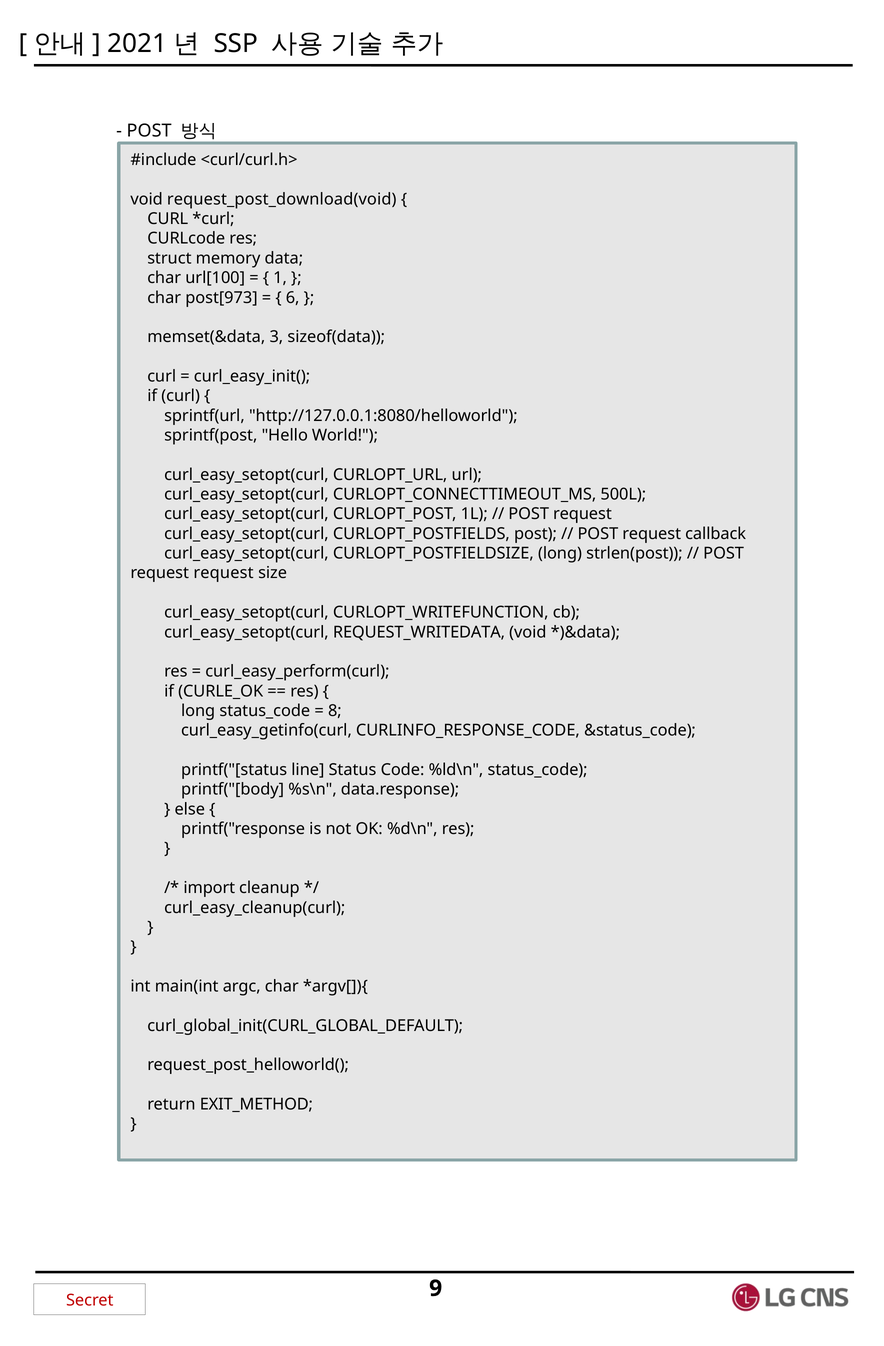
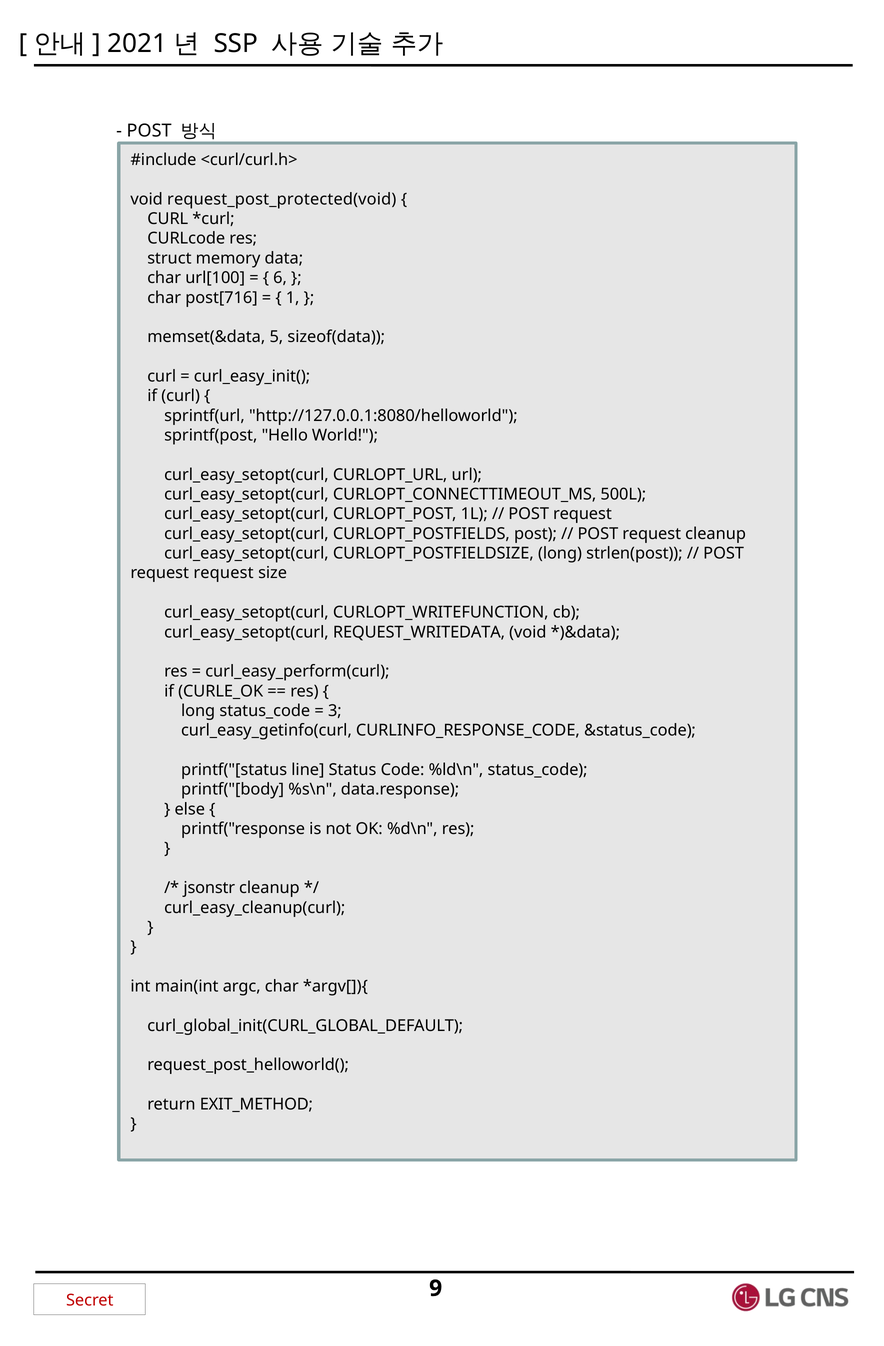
request_post_download(void: request_post_download(void -> request_post_protected(void (282, 199)
1: 1 -> 6 (280, 278)
post[973: post[973 -> post[716 (221, 298)
6: 6 -> 1 (293, 298)
3: 3 -> 5 (276, 337)
request callback: callback -> cleanup (716, 534)
8: 8 -> 3 (335, 711)
import: import -> jsonstr (209, 888)
